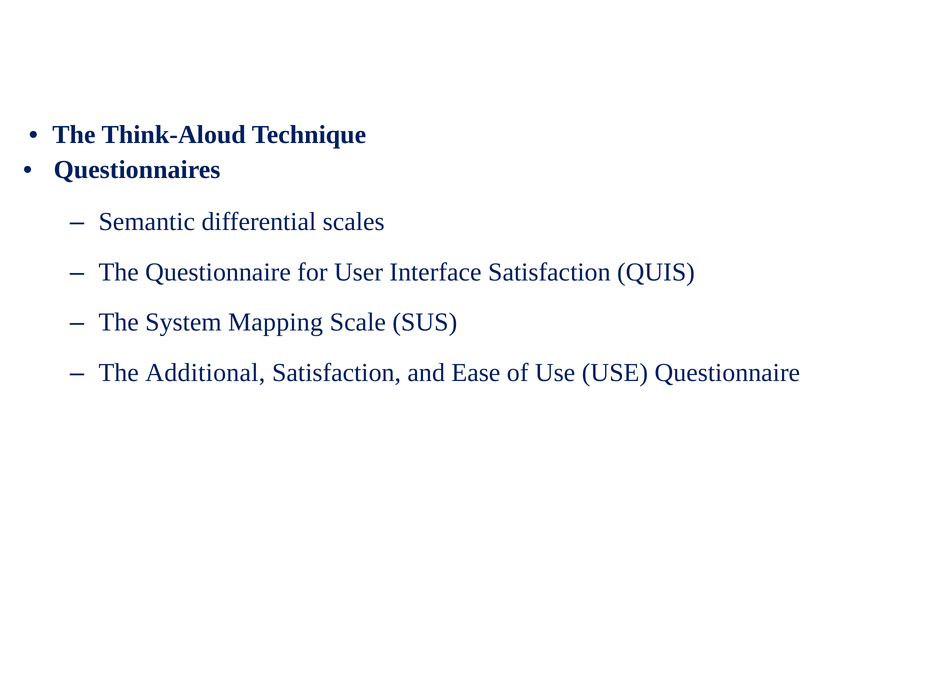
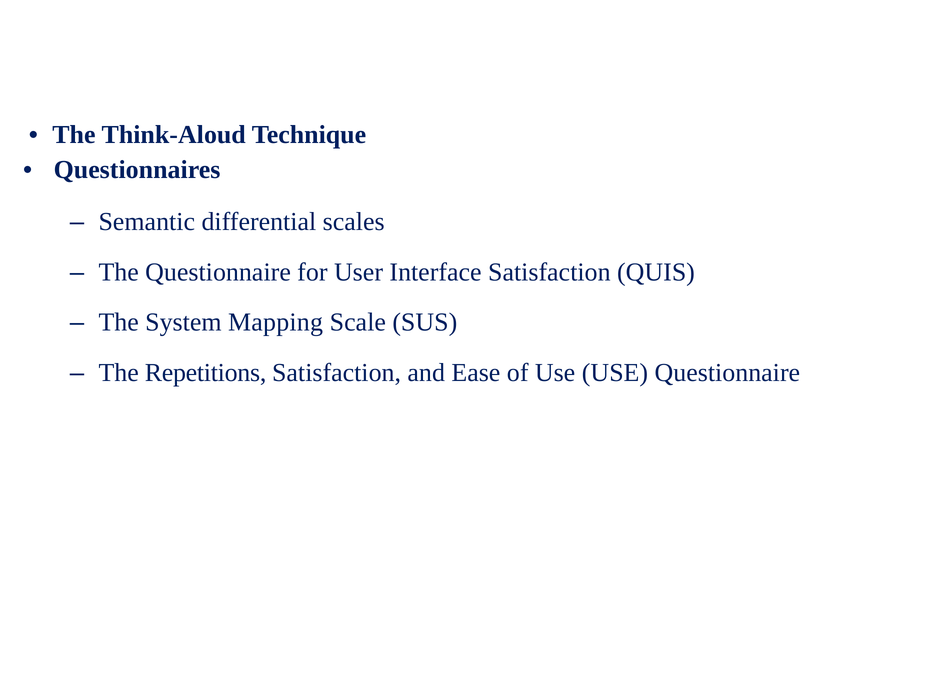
Additional: Additional -> Repetitions (206, 373)
